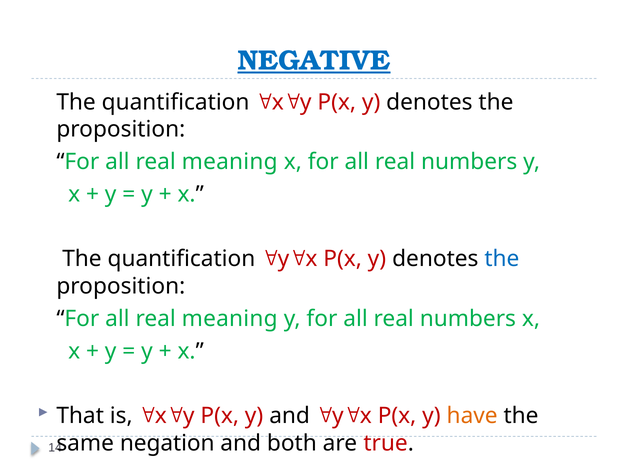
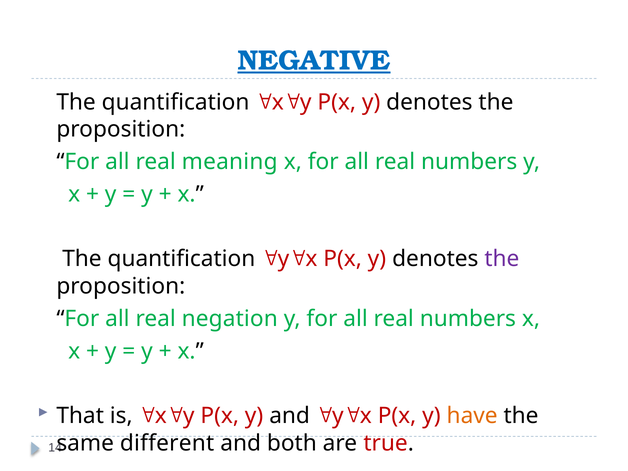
the colour: blue -> purple (502, 259)
meaning: meaning -> negation (230, 319)
negation: negation -> different (167, 443)
